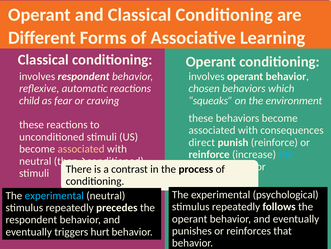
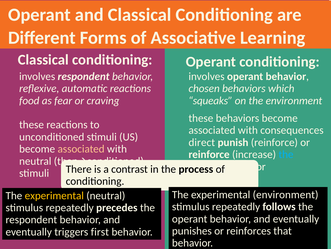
child: child -> food (29, 100)
experimental psychological: psychological -> environment (286, 194)
experimental colour: light blue -> yellow (54, 195)
hurt: hurt -> first (100, 231)
